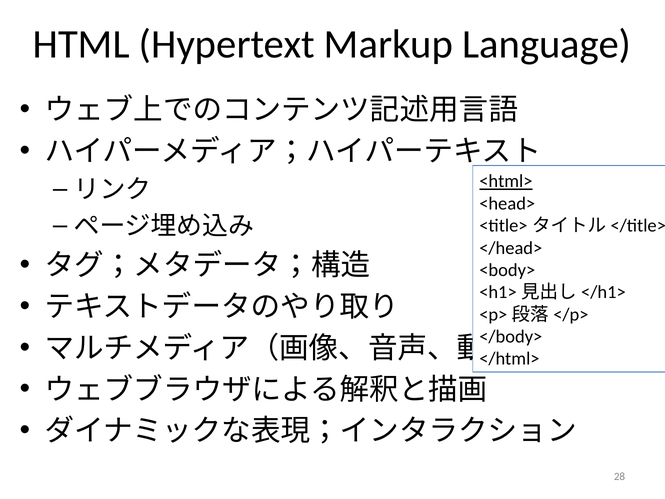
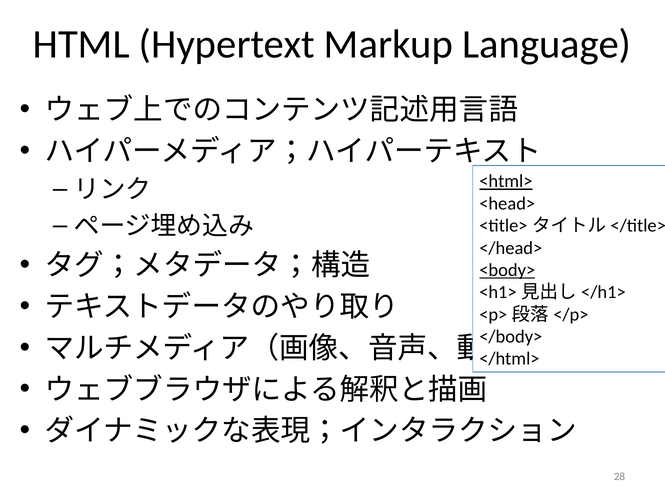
<body> underline: none -> present (507, 270)
